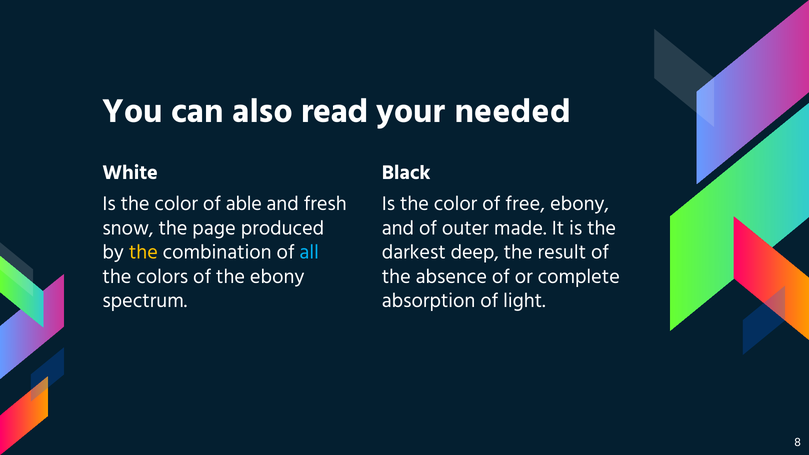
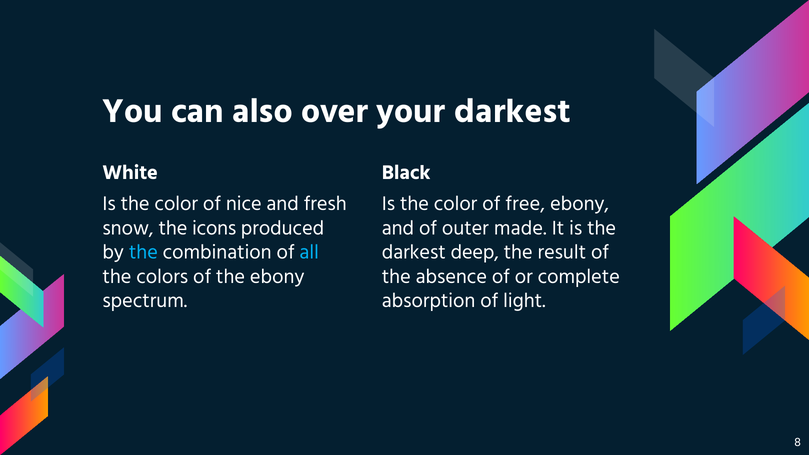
read: read -> over (335, 111)
your needed: needed -> darkest (513, 111)
able: able -> nice (244, 204)
page: page -> icons (214, 228)
the colour: yellow -> light blue (143, 252)
